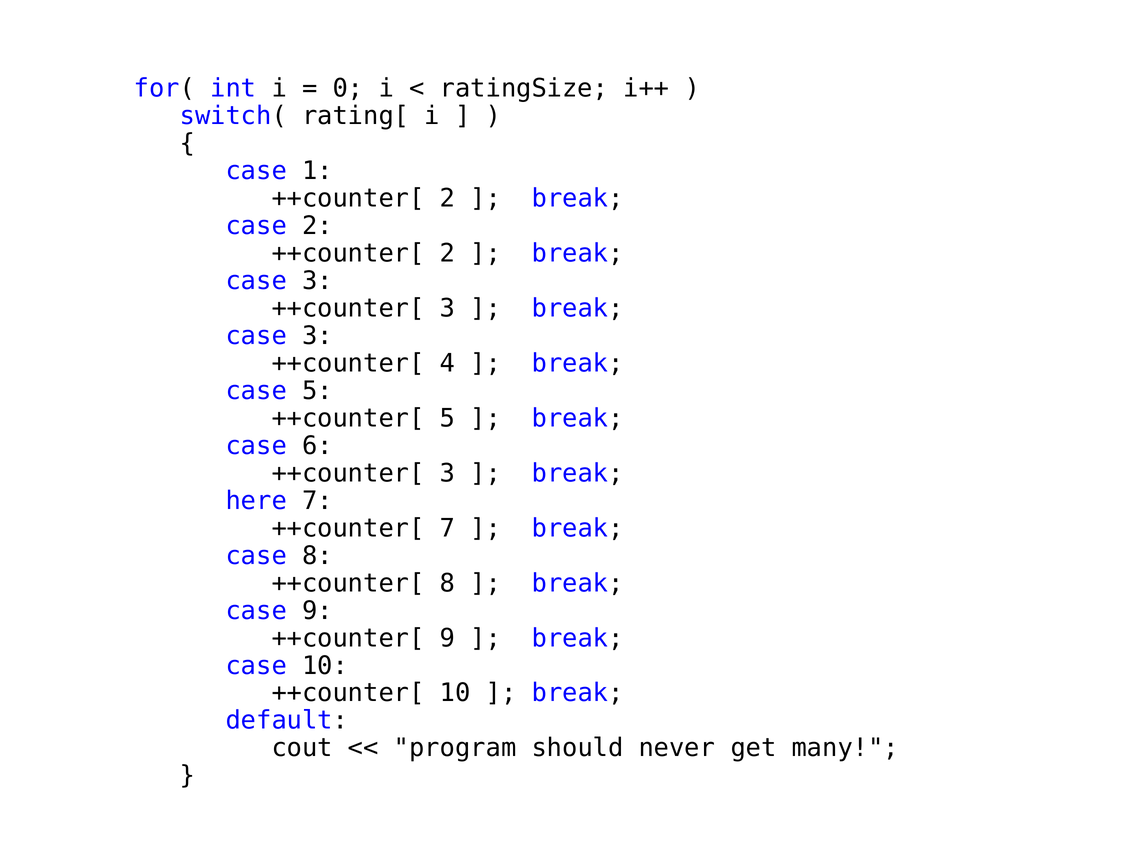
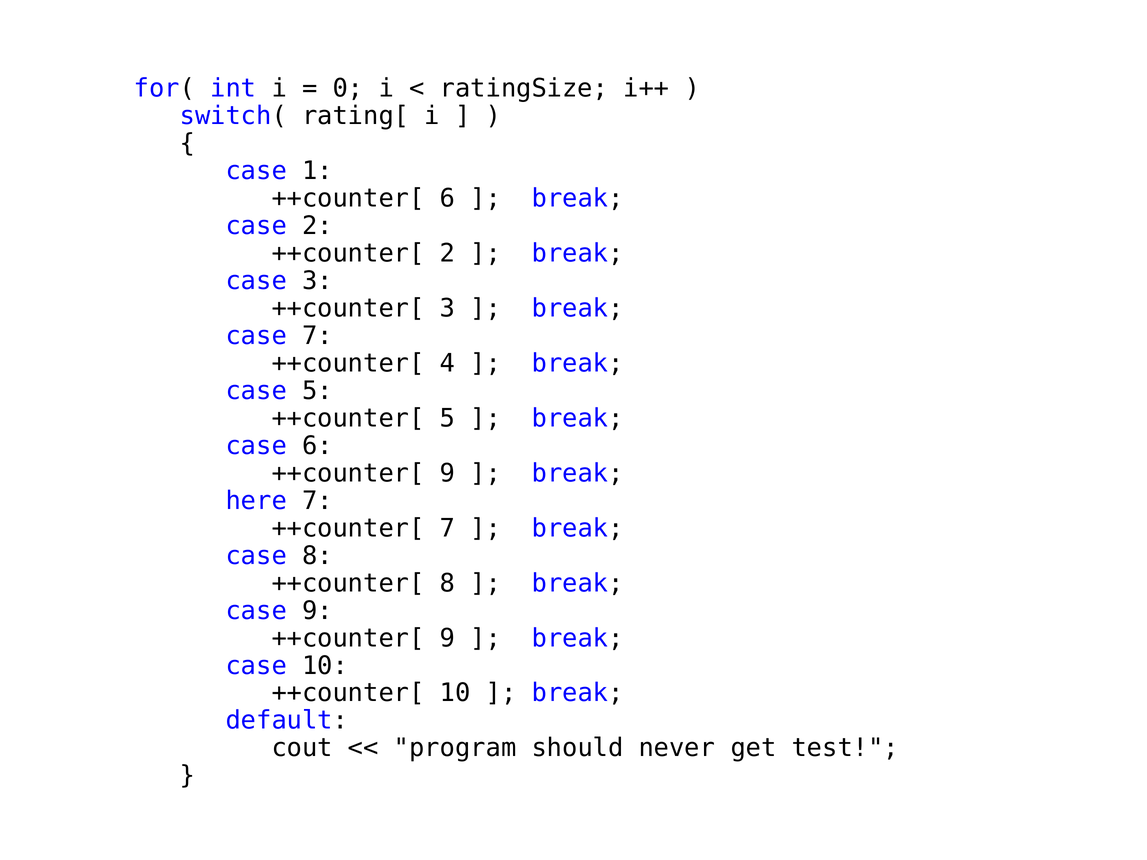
2: 2 -> 6 (447, 198)
3: 3 -> 7 (317, 336)
3: 3 -> 9 (447, 473)
many: many -> test (845, 748)
